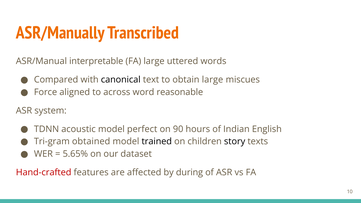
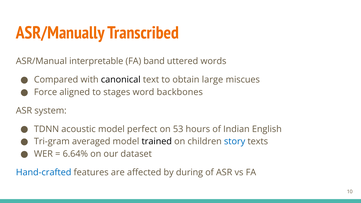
FA large: large -> band (154, 61)
across: across -> stages (117, 92)
reasonable: reasonable -> backbones (180, 92)
90: 90 -> 53 (178, 129)
obtained: obtained -> averaged (91, 142)
story colour: black -> blue (235, 142)
5.65%: 5.65% -> 6.64% (75, 154)
Hand-crafted colour: red -> blue (44, 172)
